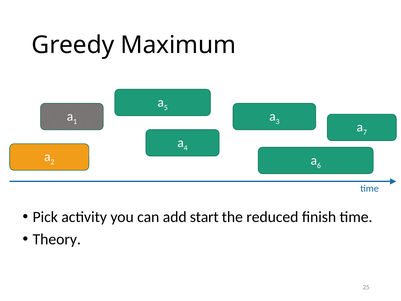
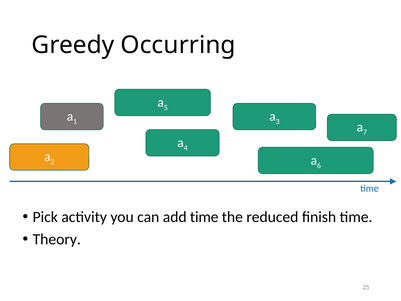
Maximum: Maximum -> Occurring (178, 45)
add start: start -> time (204, 217)
